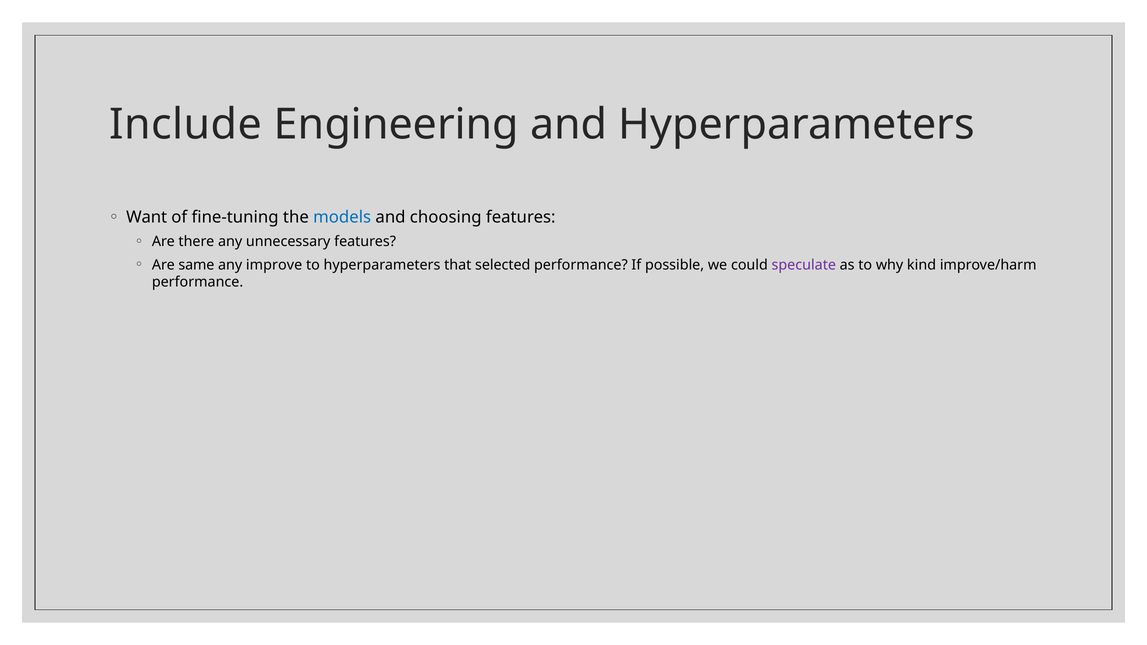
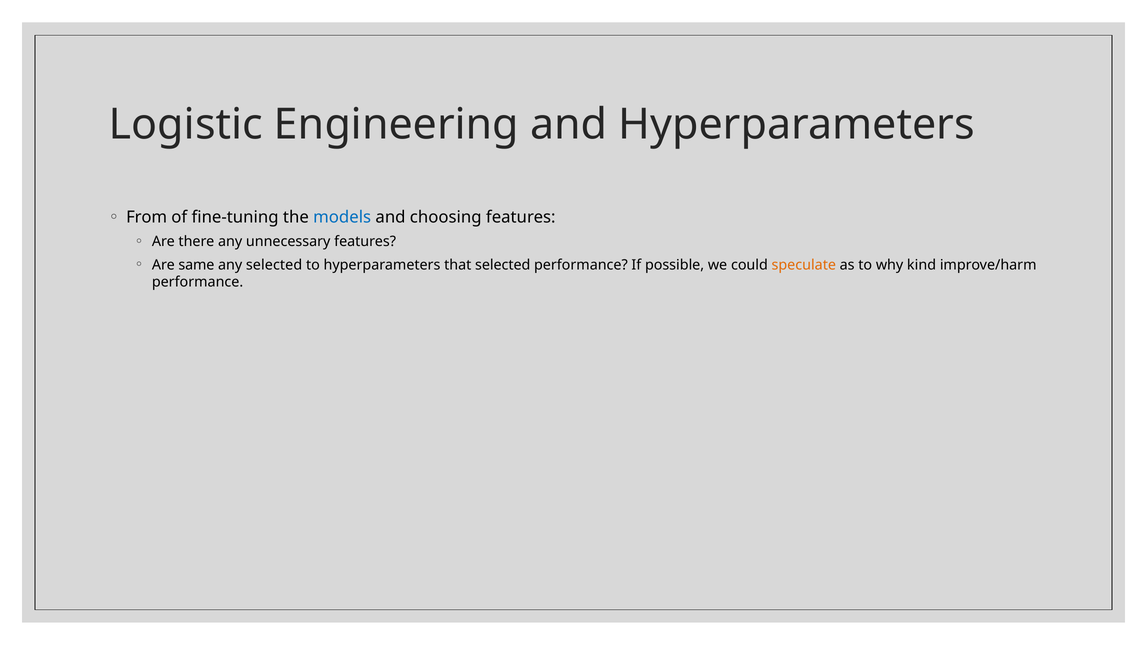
Include: Include -> Logistic (186, 125)
Want: Want -> From (147, 217)
any improve: improve -> selected (274, 265)
speculate colour: purple -> orange (804, 265)
